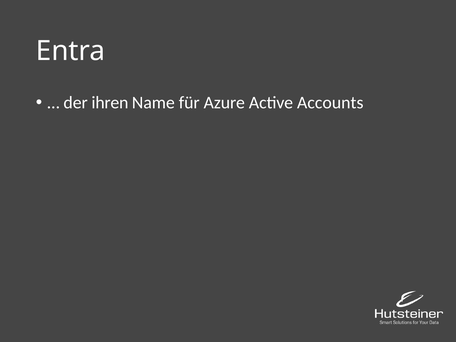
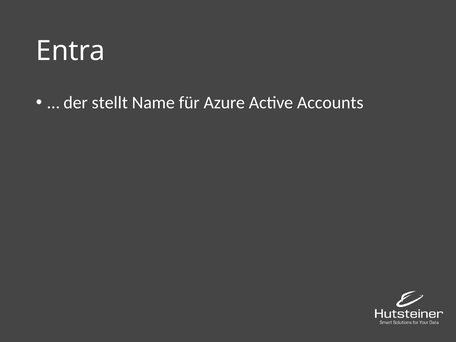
ihren: ihren -> stellt (110, 103)
